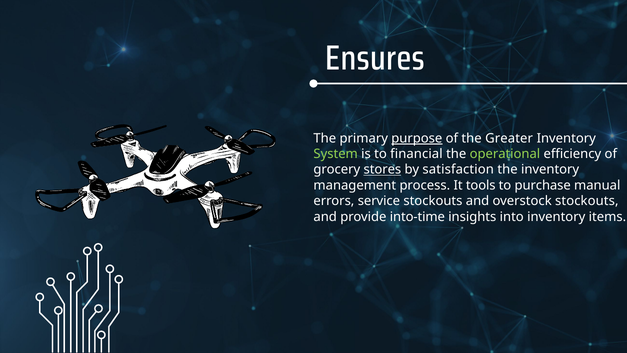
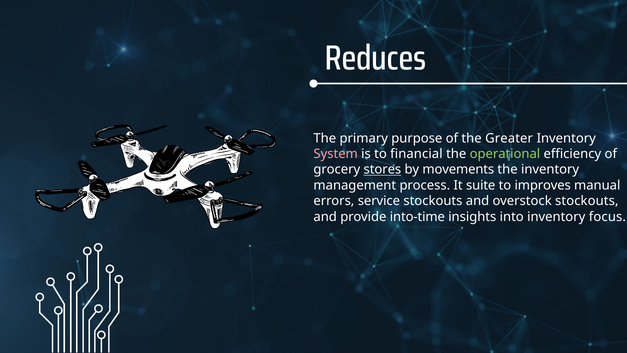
Ensures: Ensures -> Reduces (376, 58)
purpose underline: present -> none (417, 138)
System colour: light green -> pink (336, 154)
satisfaction: satisfaction -> movements (458, 169)
tools: tools -> suite (481, 185)
purchase: purchase -> improves (543, 185)
items: items -> focus (607, 217)
